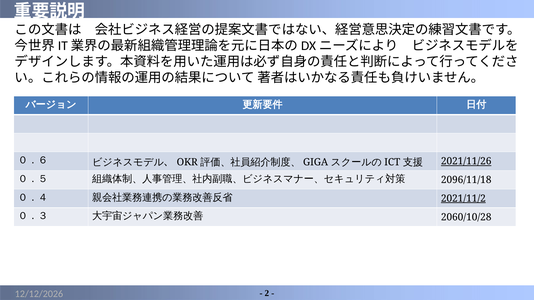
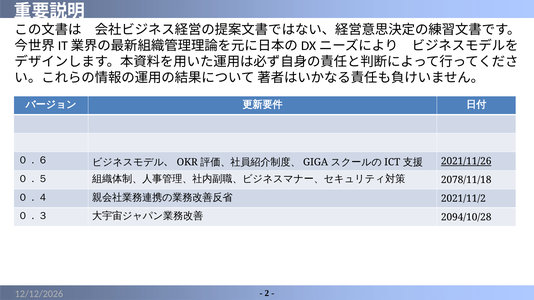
2096/11/18: 2096/11/18 -> 2078/11/18 (466, 180)
2021/11/2 underline: present -> none (463, 199)
2060/10/28: 2060/10/28 -> 2094/10/28 (466, 217)
